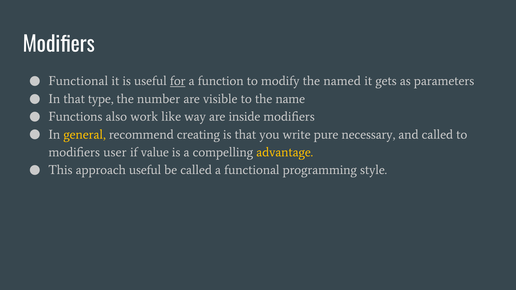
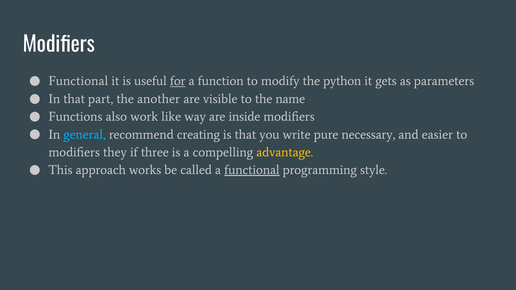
named: named -> python (342, 81)
type: type -> part (101, 99)
number: number -> another (159, 99)
general colour: yellow -> light blue (85, 135)
and called: called -> easier (437, 135)
user: user -> they (115, 152)
value: value -> three (155, 152)
approach useful: useful -> works (145, 170)
functional underline: none -> present (252, 170)
